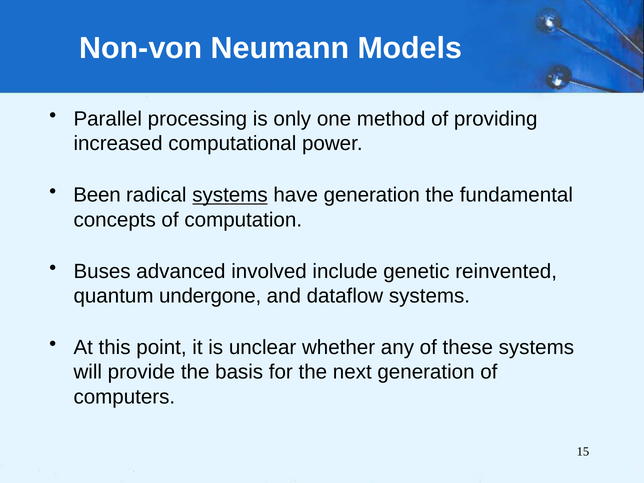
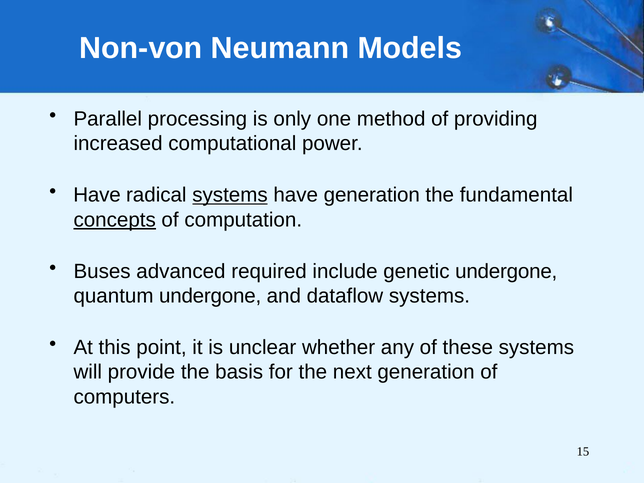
Been: Been -> Have (97, 195)
concepts underline: none -> present (115, 220)
involved: involved -> required (269, 271)
genetic reinvented: reinvented -> undergone (506, 271)
